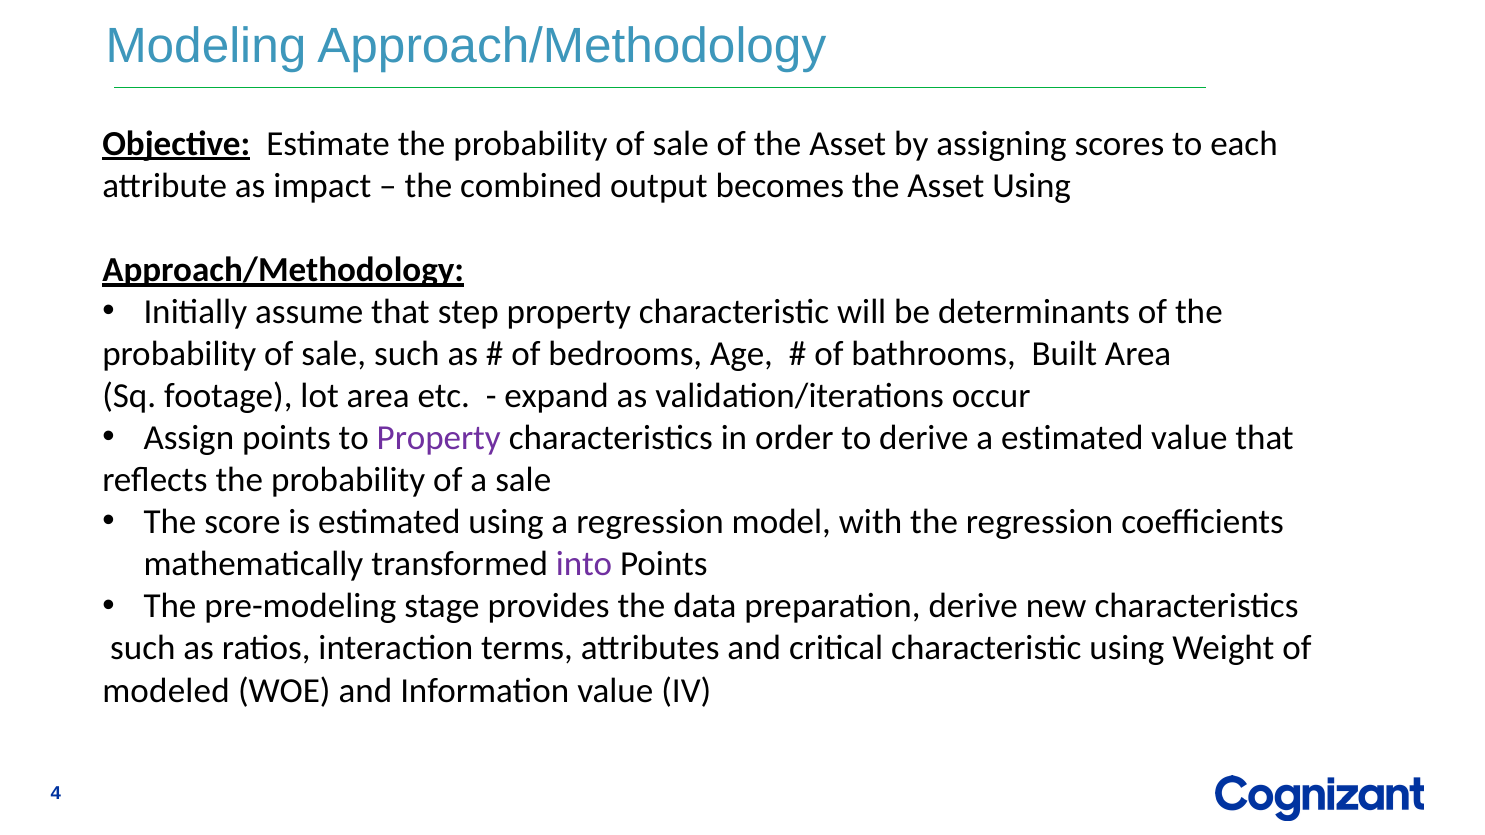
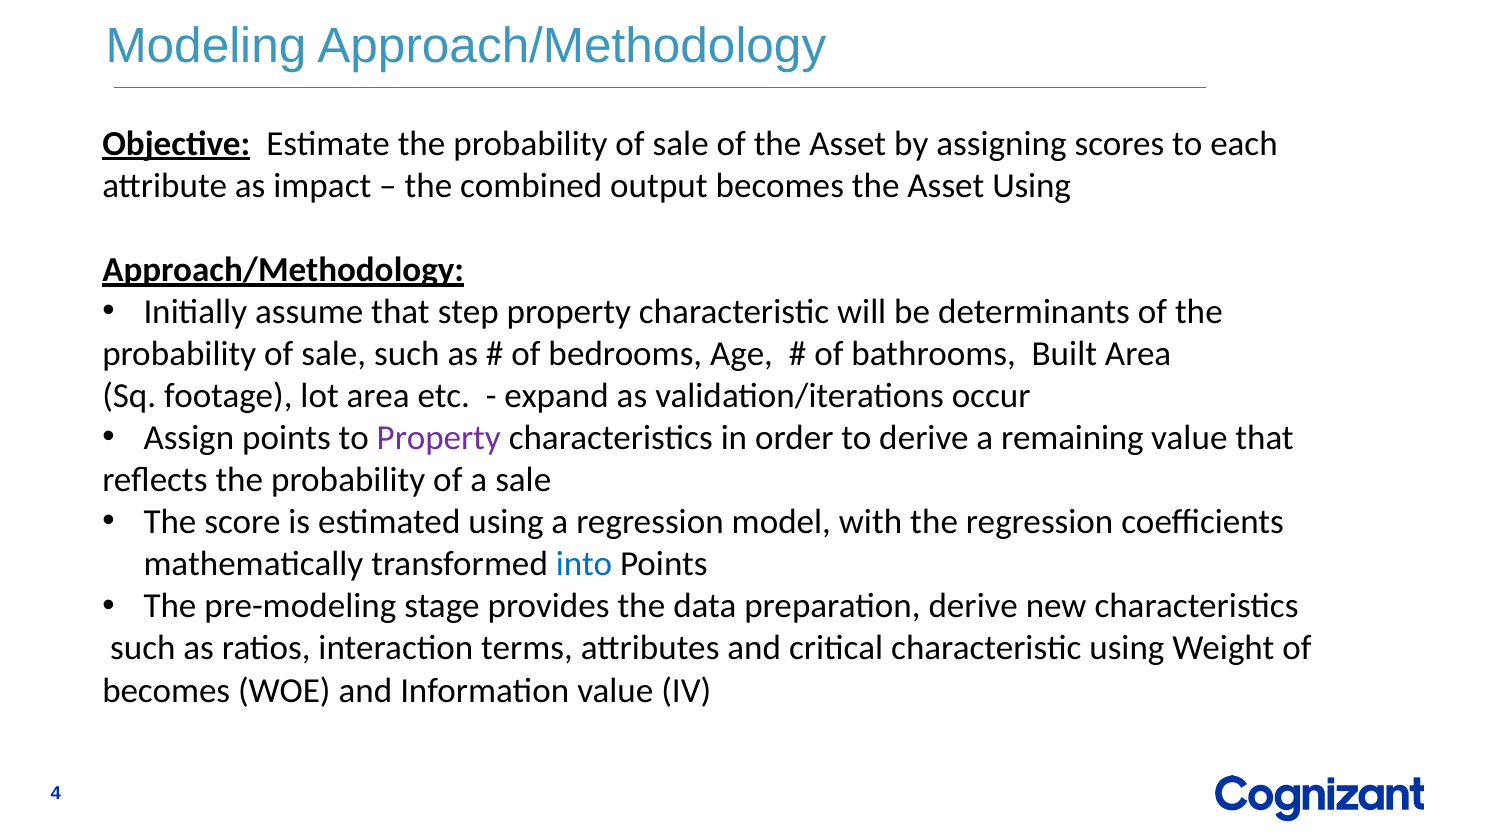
a estimated: estimated -> remaining (1072, 438)
into colour: purple -> blue (584, 564)
modeled: modeled -> becomes (166, 691)
